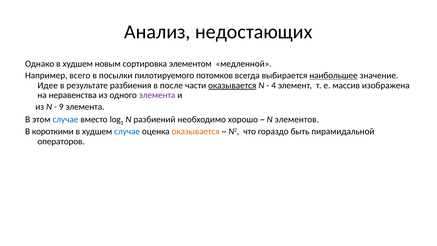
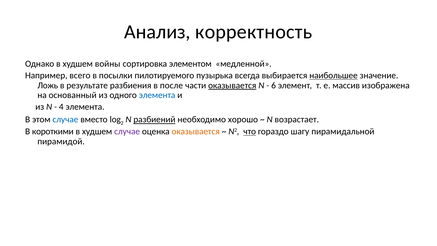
недостающих: недостающих -> корректность (254, 32)
новым: новым -> войны (108, 64)
потомков: потомков -> пузырька (215, 76)
Идее: Идее -> Ложь (48, 85)
4: 4 -> 6 (274, 85)
неравенства: неравенства -> основанный (73, 95)
элемента colour: purple -> blue (157, 95)
9: 9 -> 4 (61, 107)
разбиений underline: none -> present (154, 120)
элементов: элементов -> возрастает (297, 120)
случае colour: blue -> purple (127, 131)
что underline: none -> present (250, 131)
быть: быть -> шагу (300, 131)
операторов: операторов -> пирамидой (61, 141)
